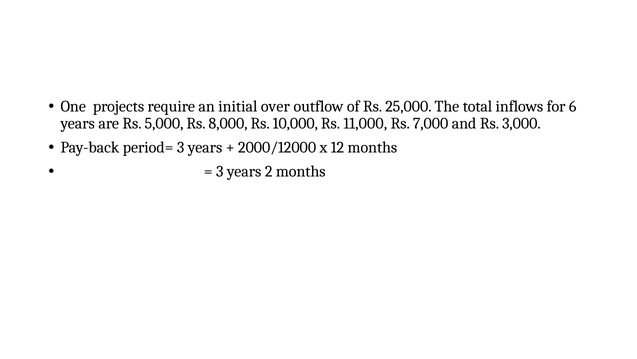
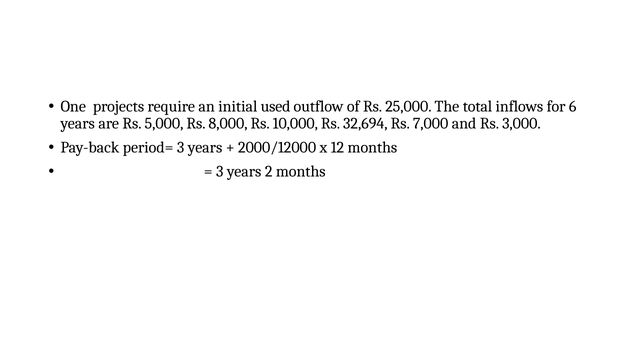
over: over -> used (276, 106)
11,000: 11,000 -> 32,694 (365, 123)
